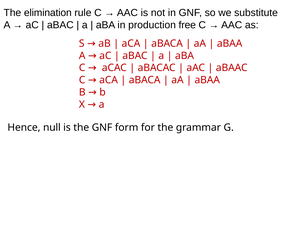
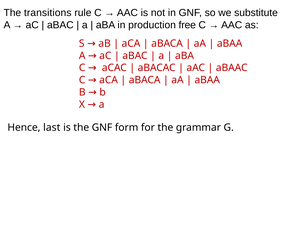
elimination: elimination -> transitions (48, 13)
null: null -> last (52, 128)
